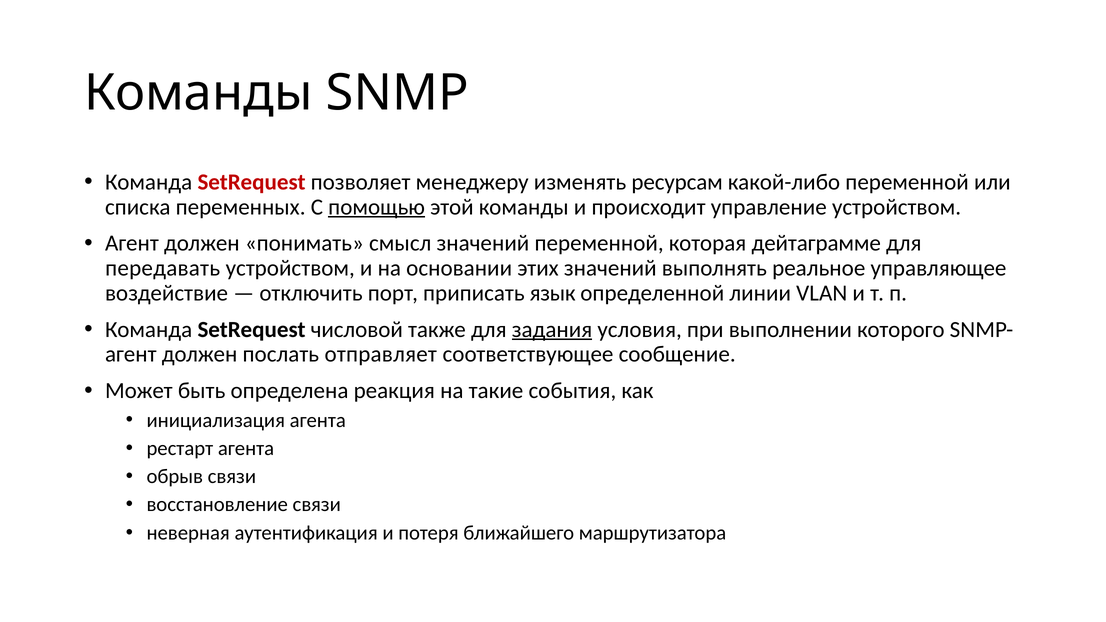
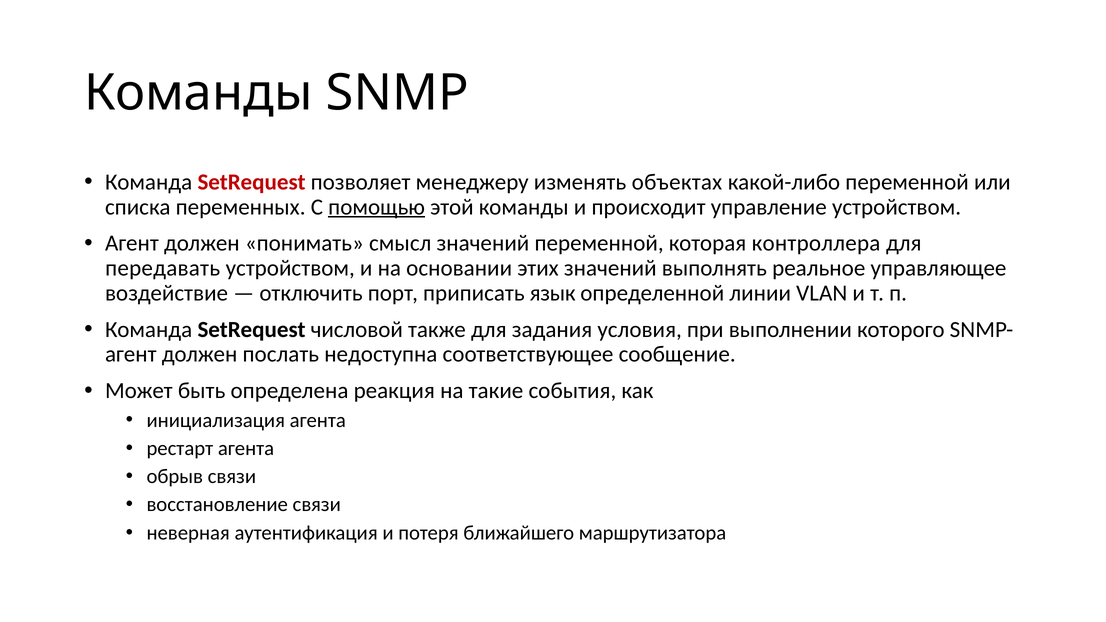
ресурсам: ресурсам -> объектах (677, 182)
дейтаграмме: дейтаграмме -> контроллера (816, 243)
задания underline: present -> none (552, 330)
отправляет: отправляет -> недоступна (381, 354)
